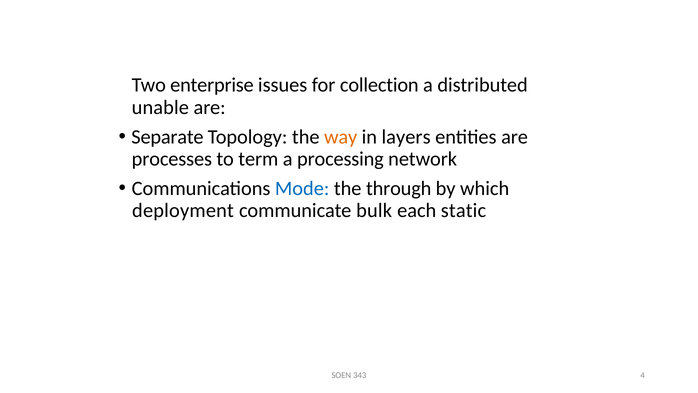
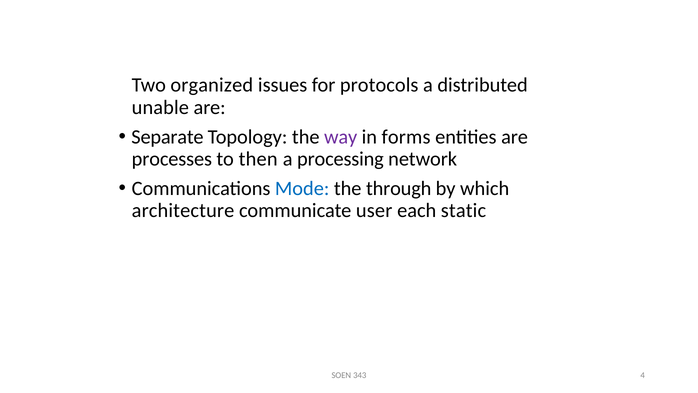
enterprise: enterprise -> organized (212, 85)
collection: collection -> protocols (379, 85)
way colour: orange -> purple (341, 137)
layers: layers -> forms (406, 137)
term: term -> then (258, 159)
deployment: deployment -> architecture (183, 210)
bulk: bulk -> user (374, 210)
